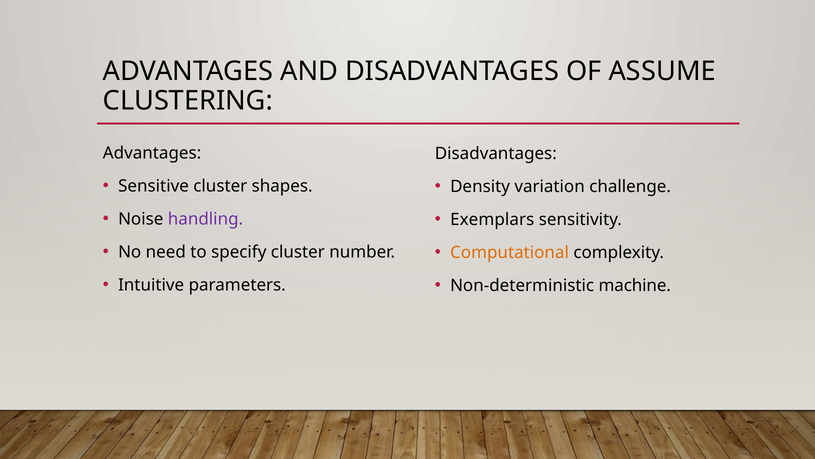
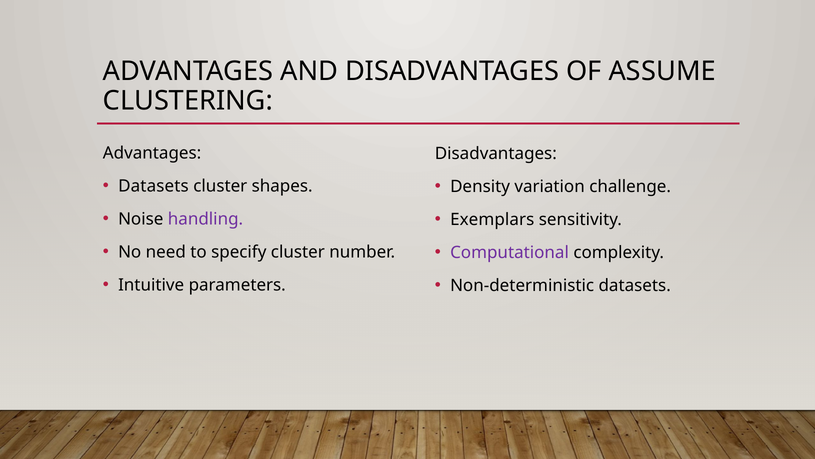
Sensitive: Sensitive -> Datasets (153, 186)
Computational colour: orange -> purple (510, 252)
Non-deterministic machine: machine -> datasets (635, 285)
